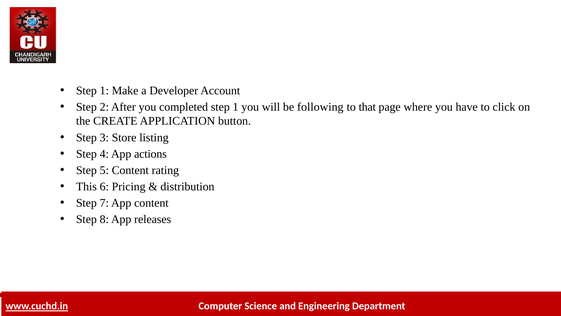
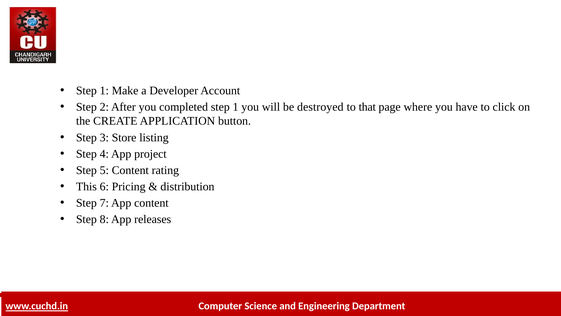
following: following -> destroyed (320, 107)
actions: actions -> project (150, 154)
